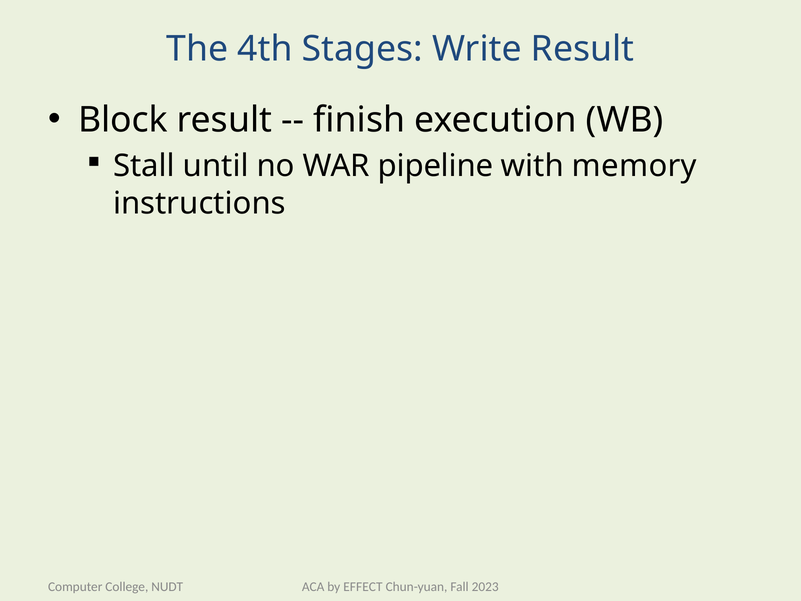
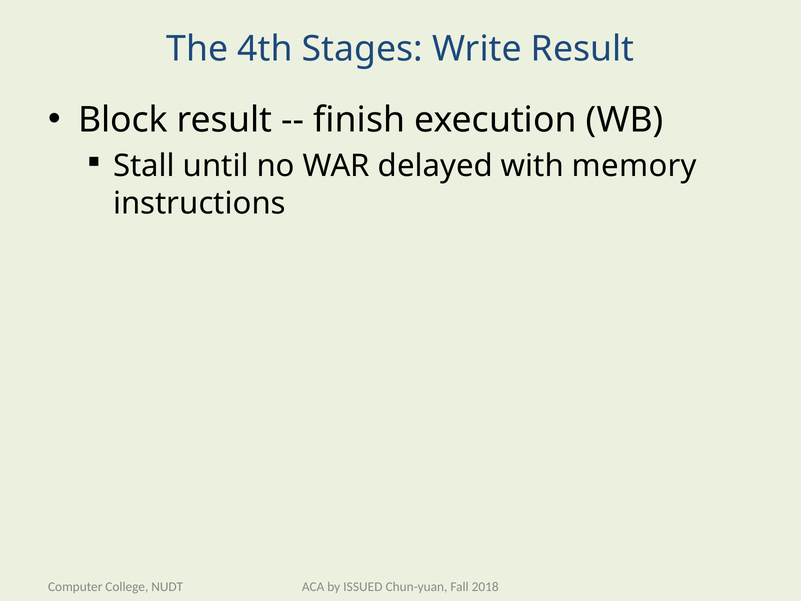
pipeline: pipeline -> delayed (435, 166)
EFFECT: EFFECT -> ISSUED (363, 586)
2023: 2023 -> 2018 (485, 586)
